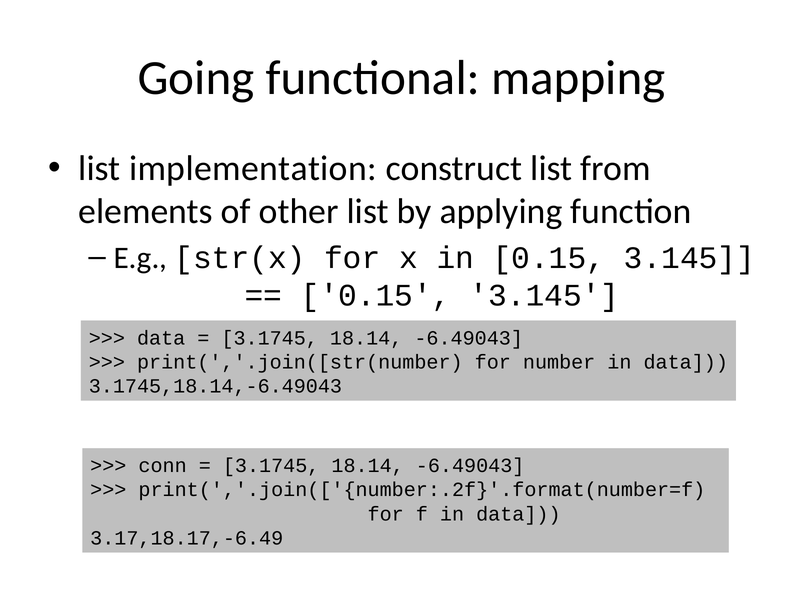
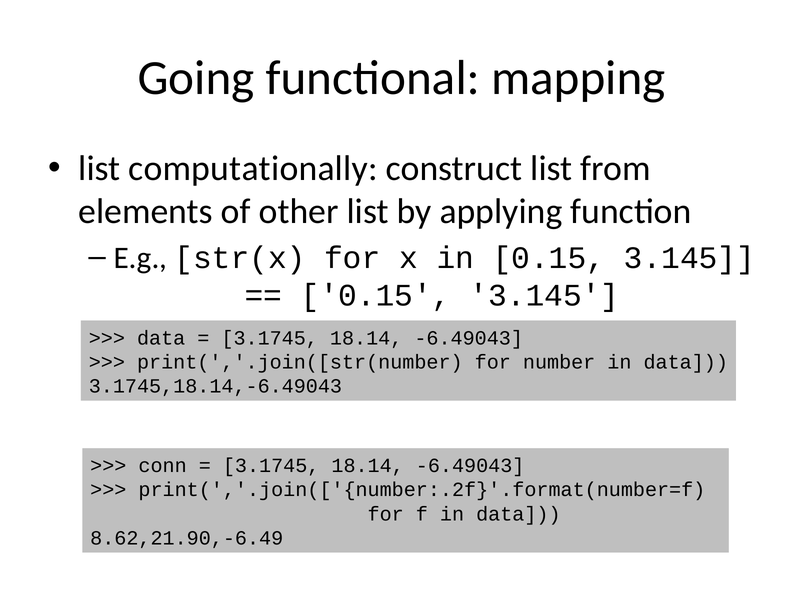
implementation: implementation -> computationally (253, 169)
3.17,18.17,-6.49: 3.17,18.17,-6.49 -> 8.62,21.90,-6.49 (187, 538)
